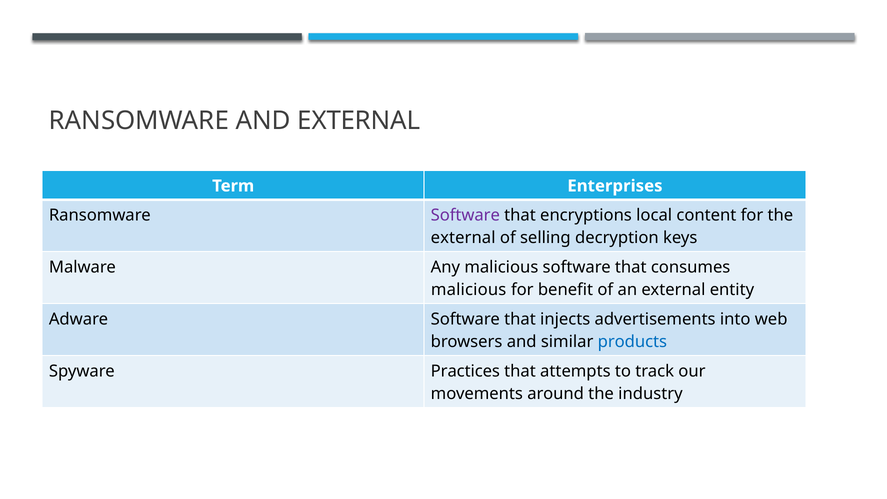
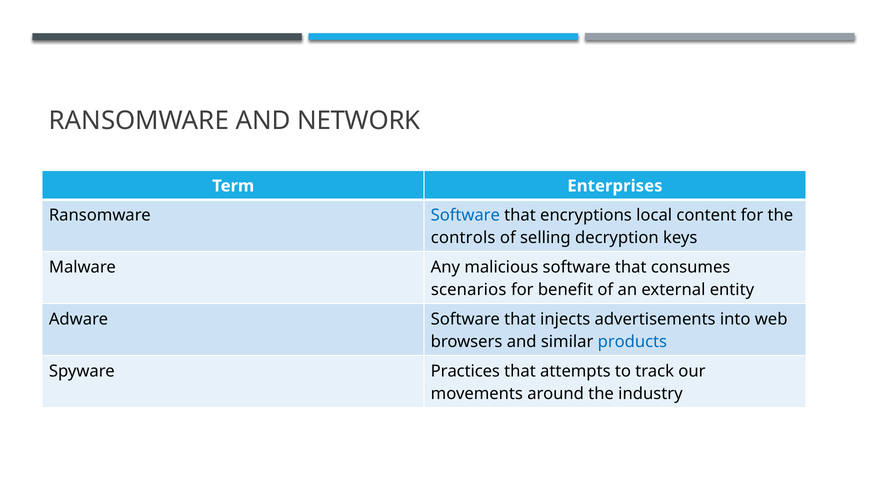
AND EXTERNAL: EXTERNAL -> NETWORK (359, 120)
Software colour: purple -> blue (465, 215)
external: external -> controls (463, 238)
malicious: malicious -> scenarios (469, 290)
